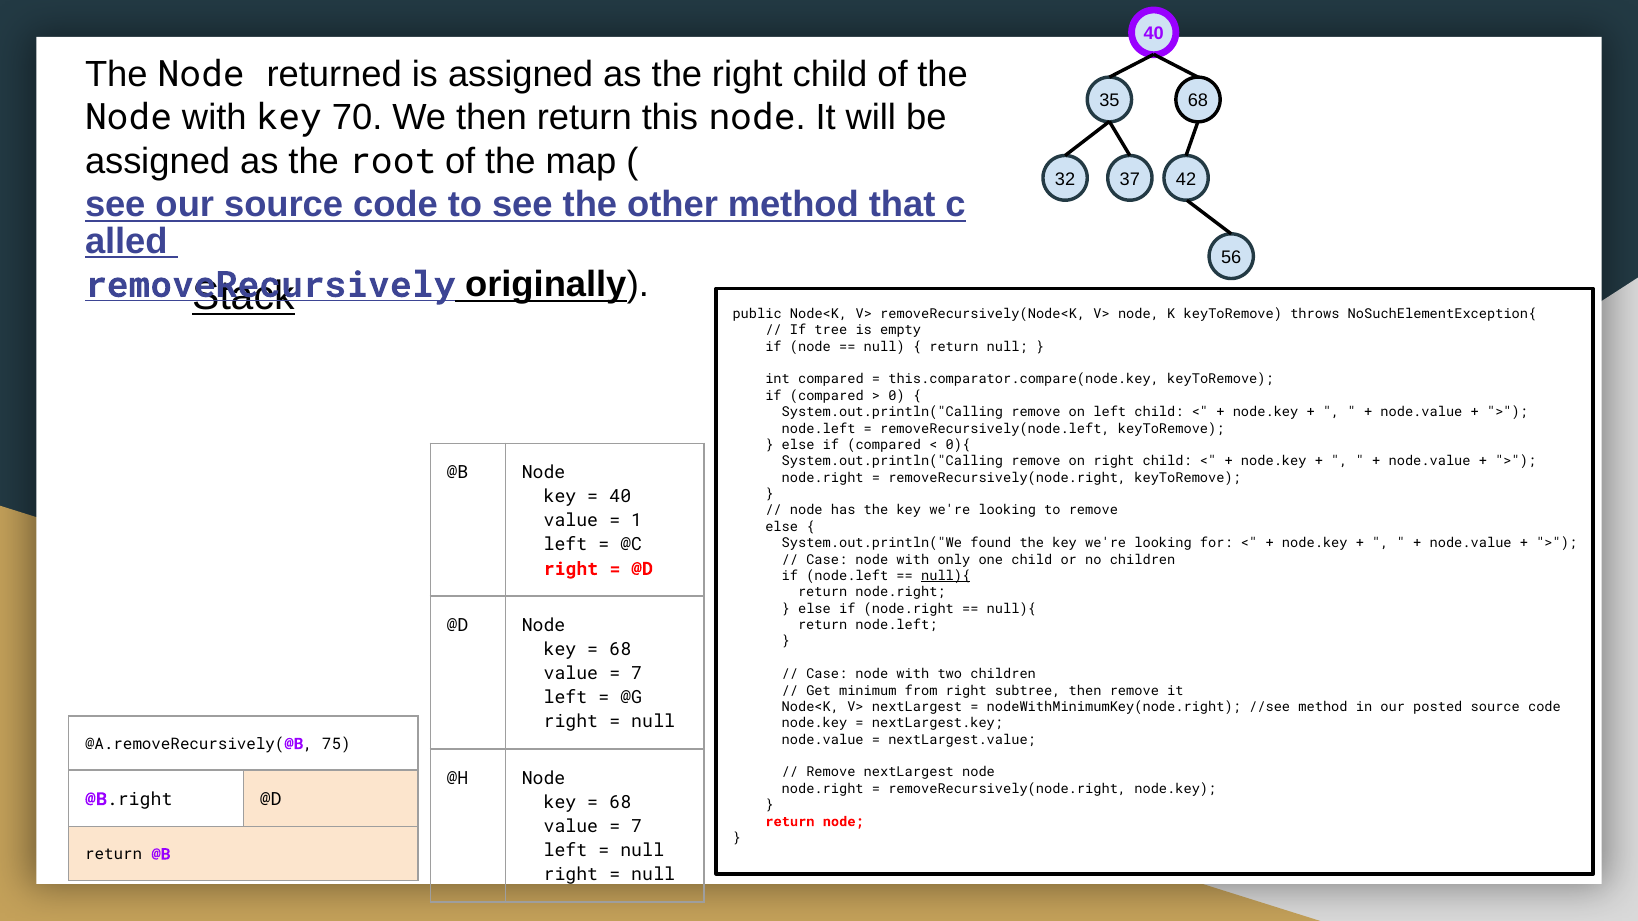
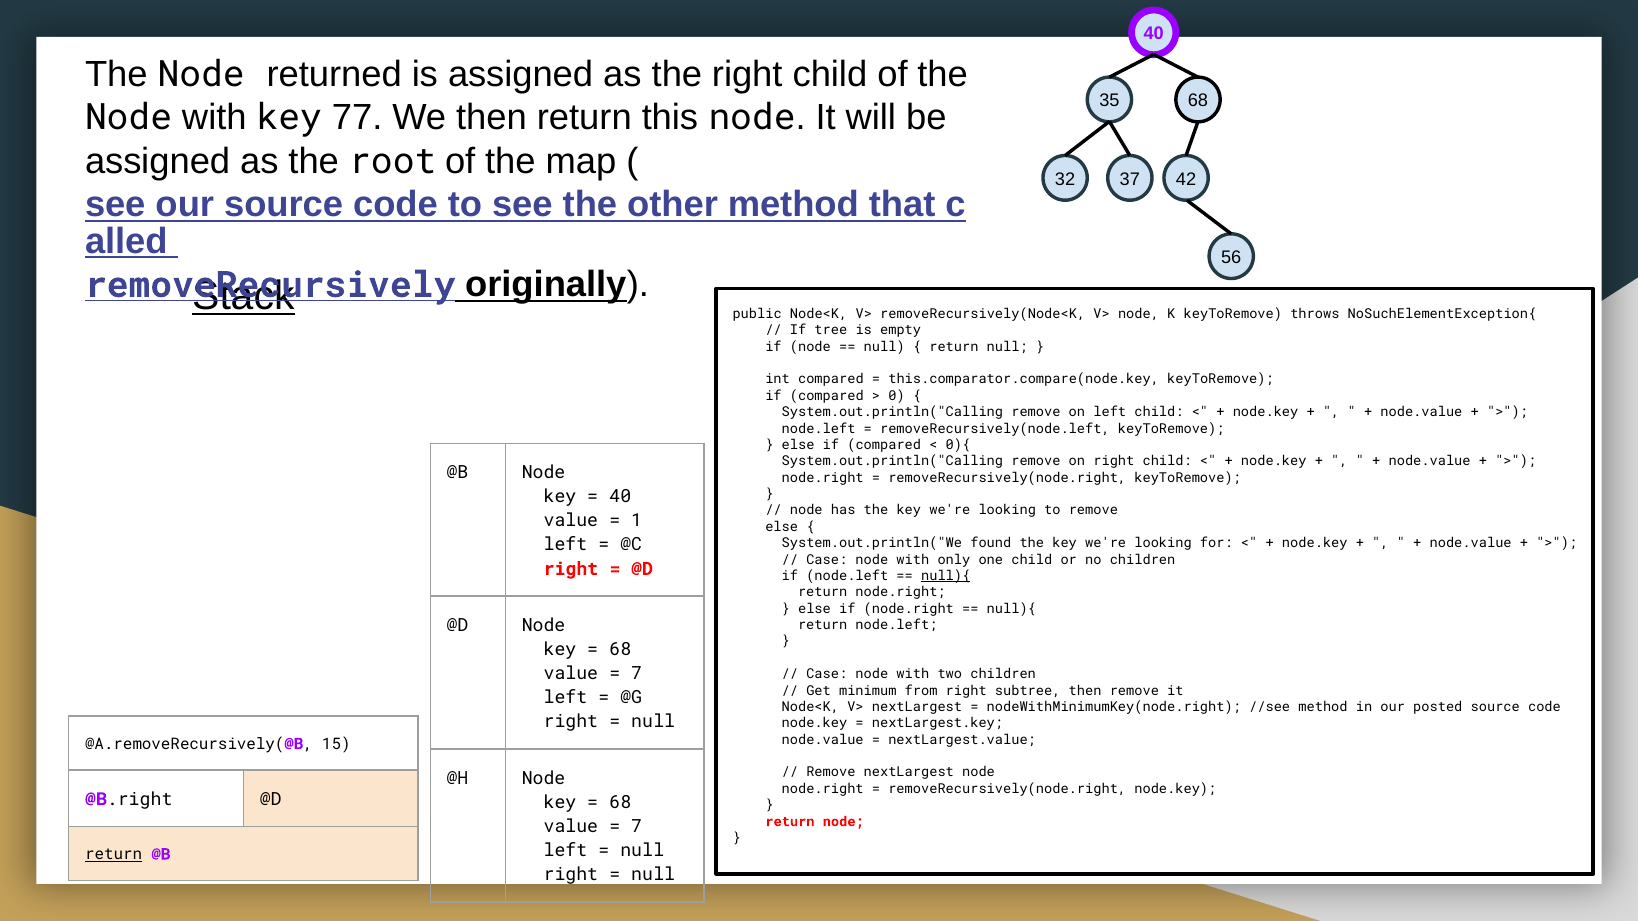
70: 70 -> 77 (357, 118)
75: 75 -> 15 (336, 744)
return underline: none -> present (114, 855)
